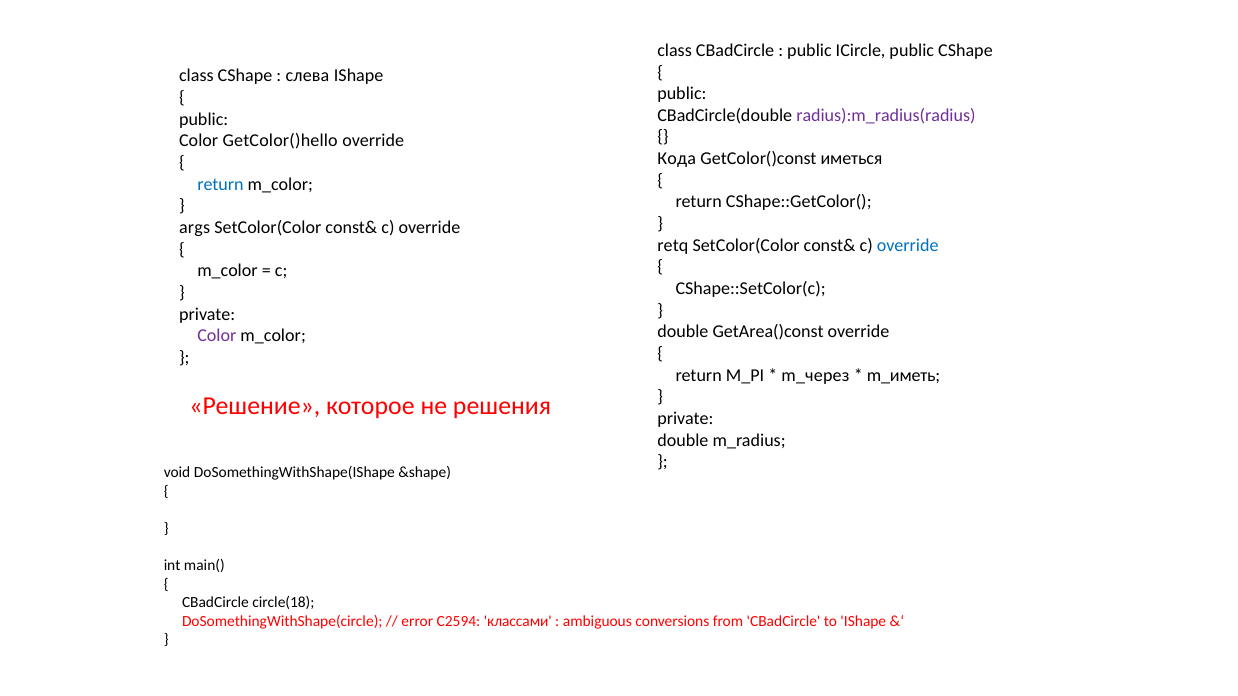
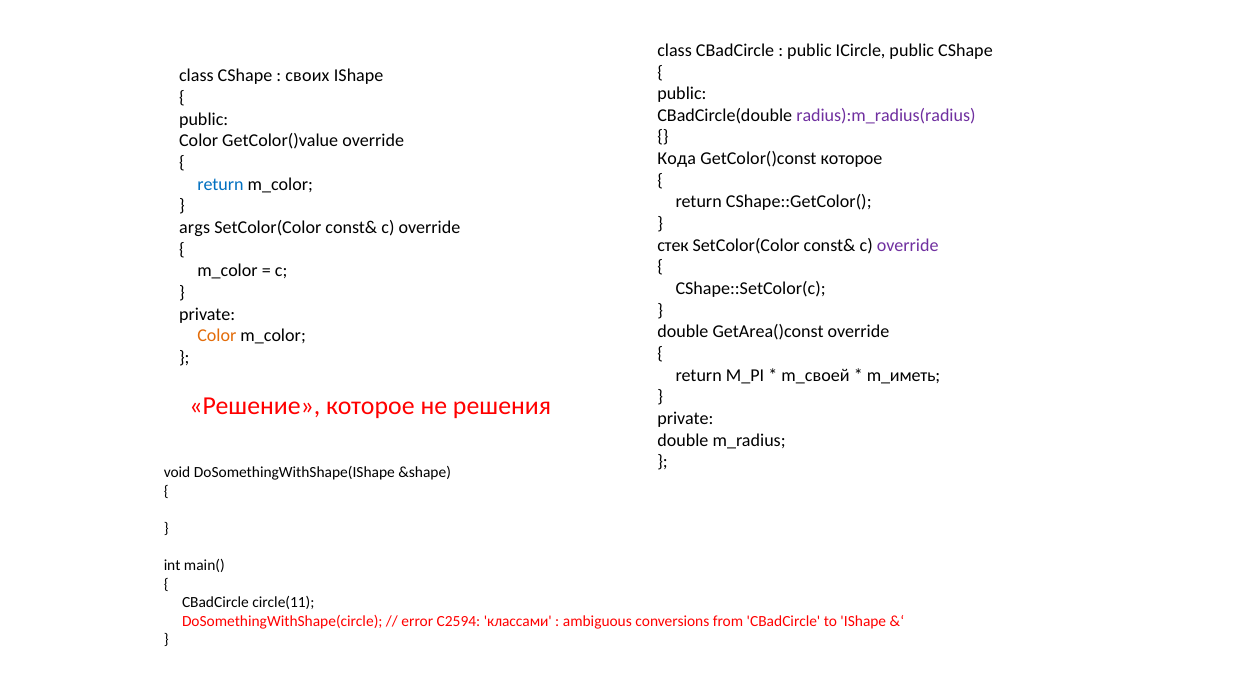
слева: слева -> своих (307, 76)
GetColor()hello: GetColor()hello -> GetColor()value (280, 141)
GetColor()const иметься: иметься -> которое (851, 159)
retq: retq -> стек (673, 246)
override colour: blue -> purple (908, 246)
Color colour: purple -> orange (217, 336)
m_через: m_через -> m_своей (816, 376)
circle(18: circle(18 -> circle(11 (283, 603)
